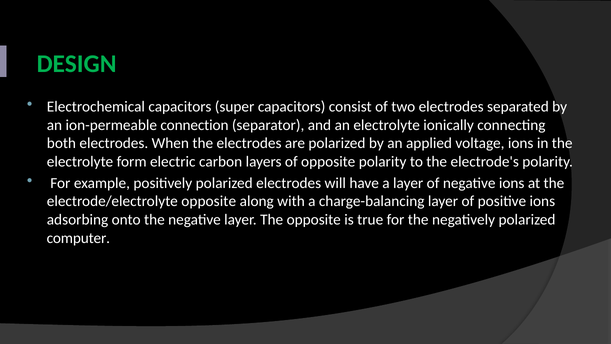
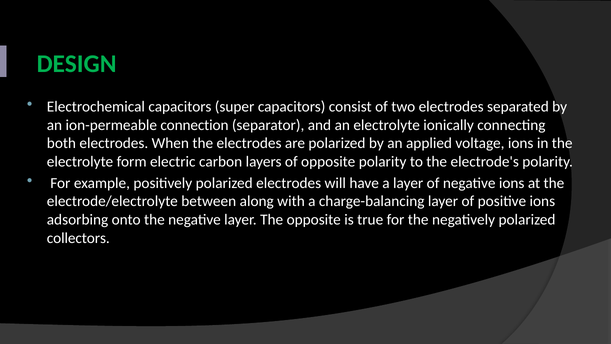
electrode/electrolyte opposite: opposite -> between (209, 201)
computer: computer -> collectors (78, 238)
